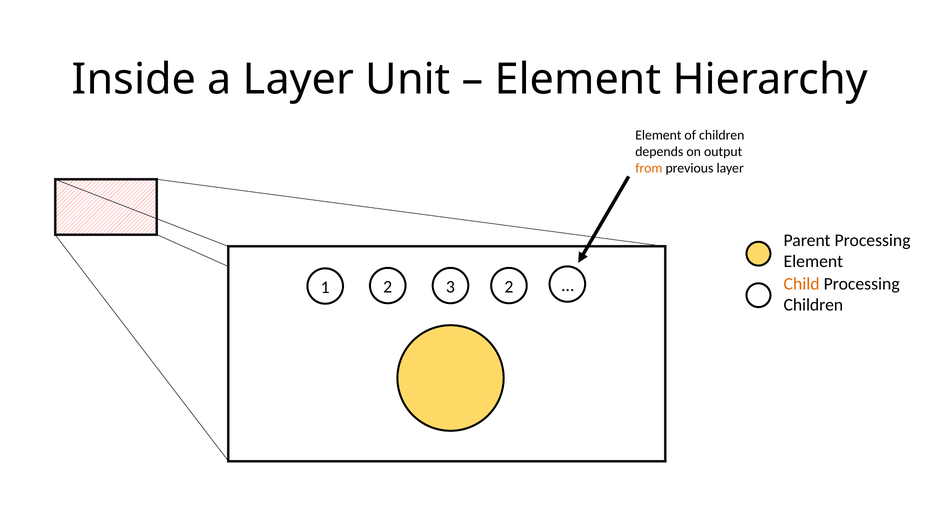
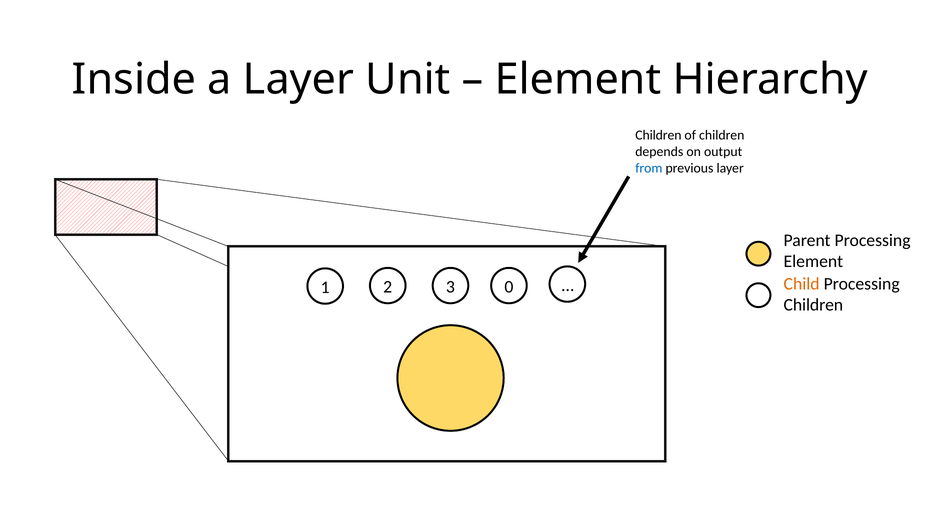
Element: Element -> Children (658, 135)
from colour: orange -> blue (649, 168)
1 2: 2 -> 0 (509, 287)
